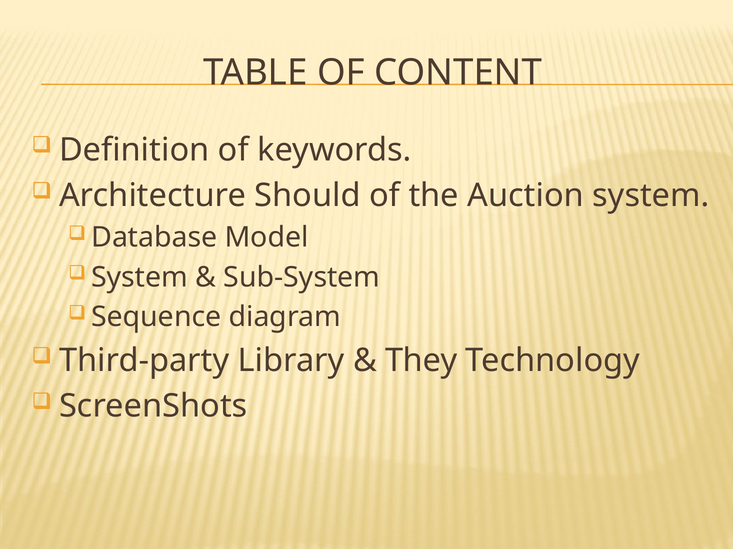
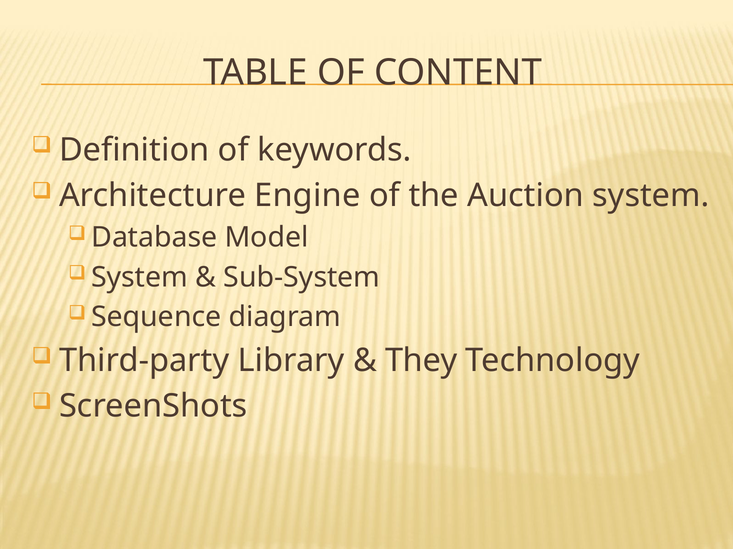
Should: Should -> Engine (307, 196)
